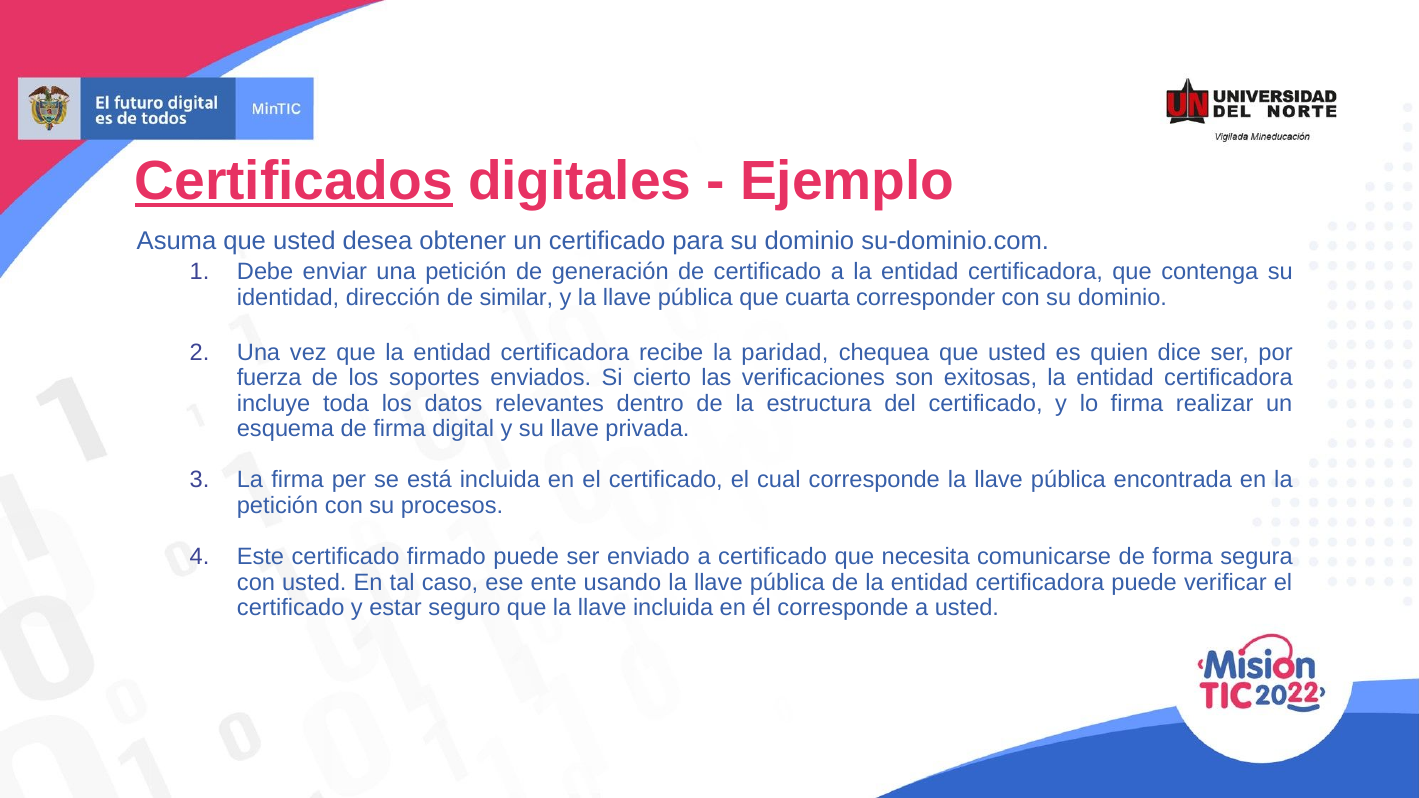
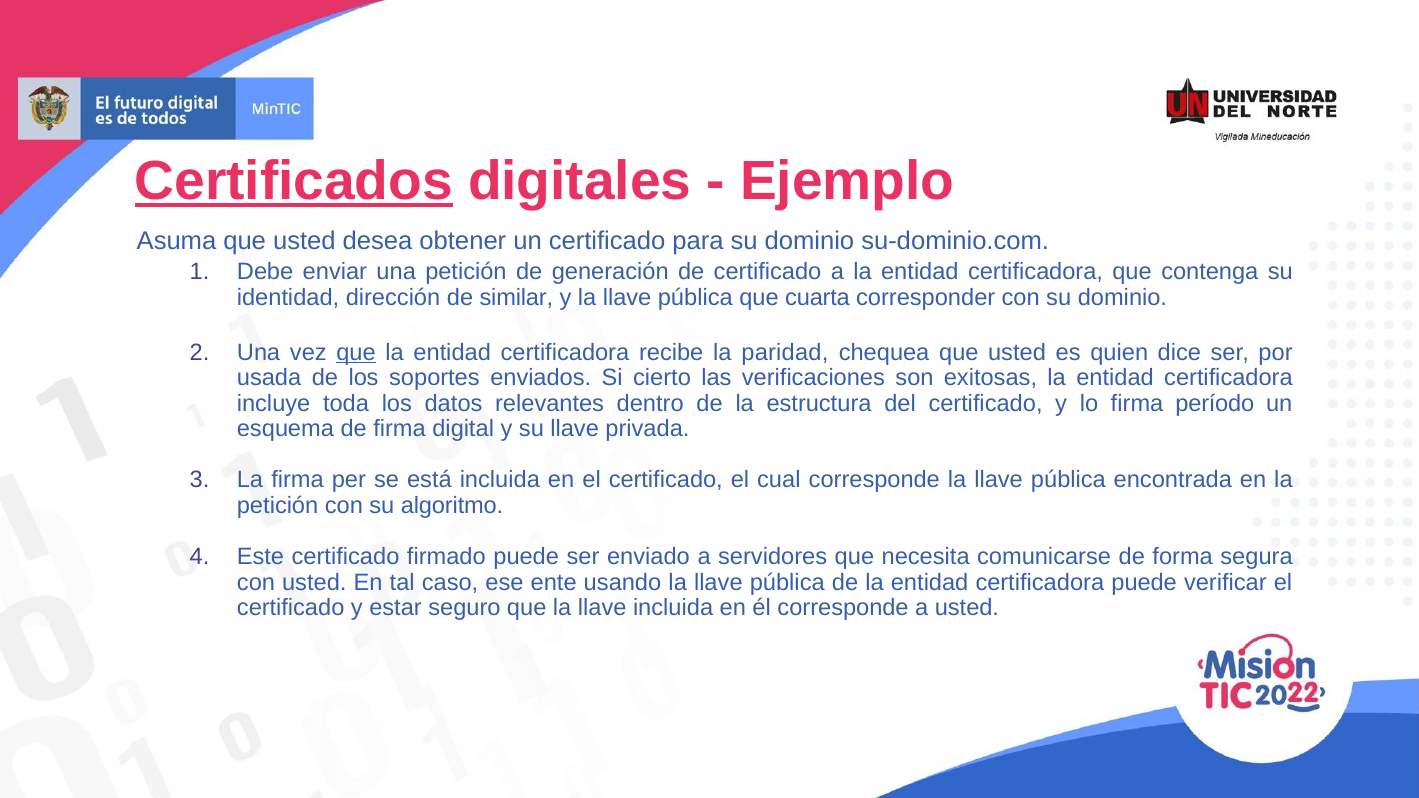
que underline: none -> present (356, 353)
fuerza: fuerza -> usada (269, 378)
realizar: realizar -> período (1215, 404)
procesos: procesos -> algoritmo (452, 506)
a certificado: certificado -> servidores (773, 557)
